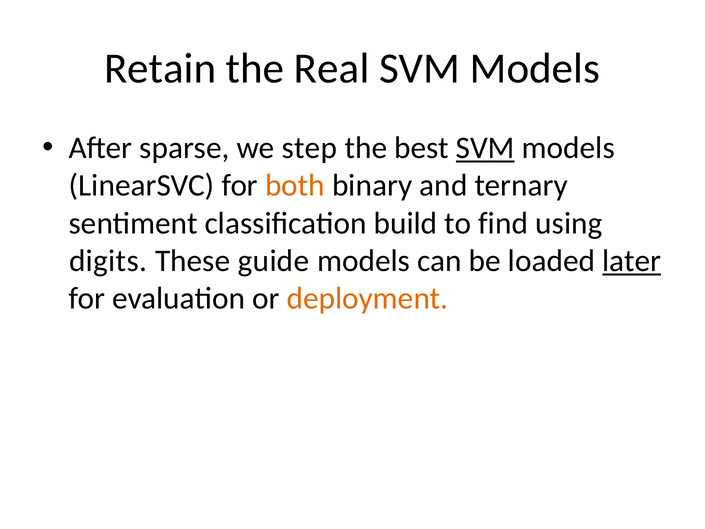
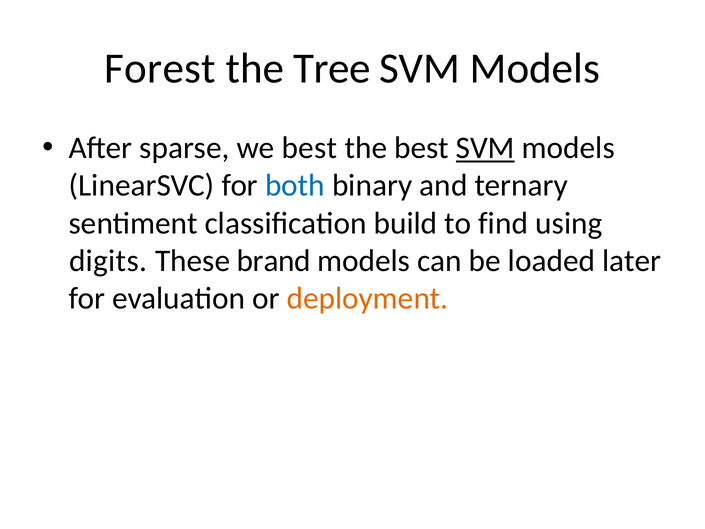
Retain: Retain -> Forest (160, 68)
Real: Real -> Tree (332, 68)
we step: step -> best (309, 148)
both colour: orange -> blue (295, 186)
guide: guide -> brand (274, 261)
later underline: present -> none (632, 261)
